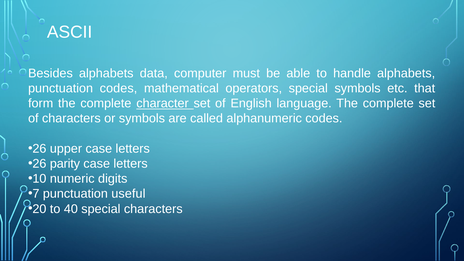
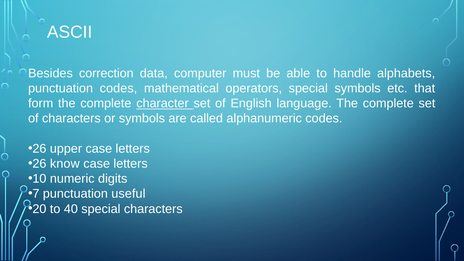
Besides alphabets: alphabets -> correction (106, 73)
parity: parity -> know (65, 164)
